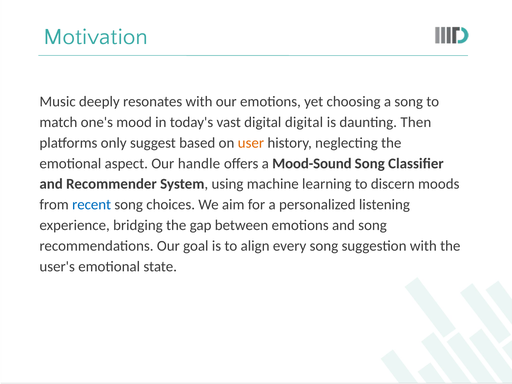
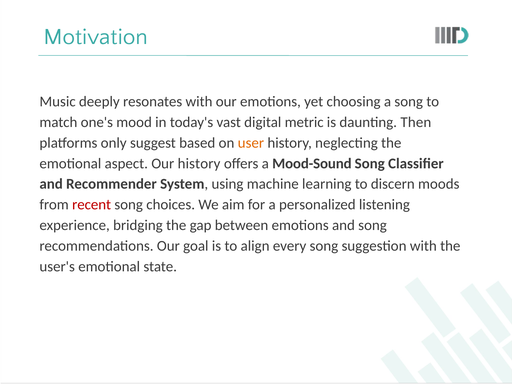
digital digital: digital -> metric (304, 122)
Our handle: handle -> history (199, 163)
recent colour: blue -> red (92, 205)
